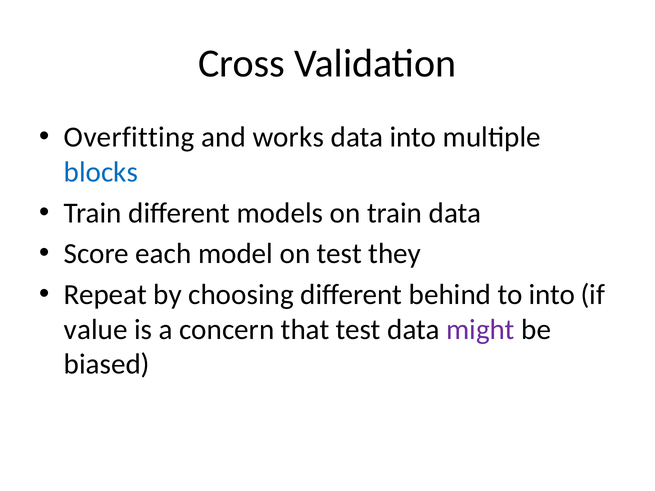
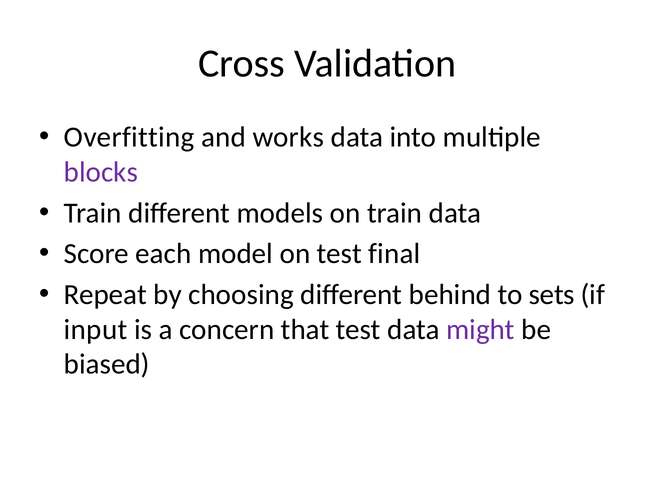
blocks colour: blue -> purple (101, 172)
they: they -> final (394, 254)
to into: into -> sets (552, 295)
value: value -> input (96, 330)
